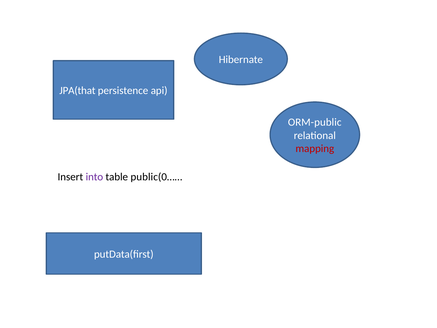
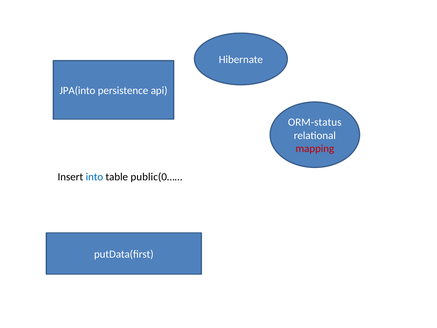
JPA(that: JPA(that -> JPA(into (77, 91)
ORM-public: ORM-public -> ORM-status (315, 122)
into colour: purple -> blue (94, 177)
